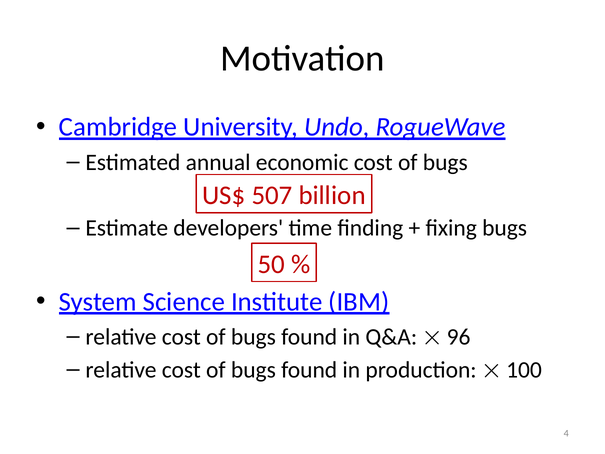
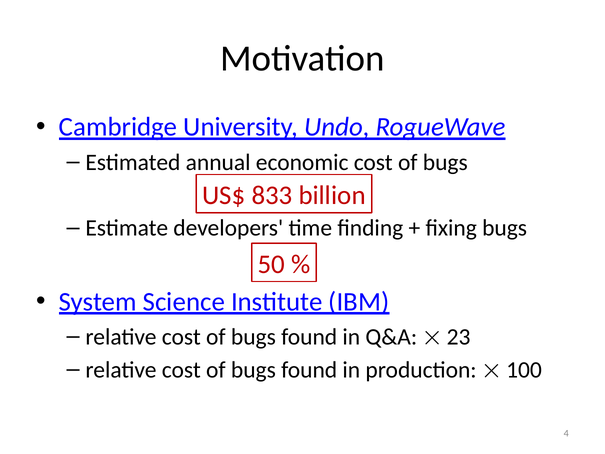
507: 507 -> 833 (272, 195)
96: 96 -> 23 (459, 337)
